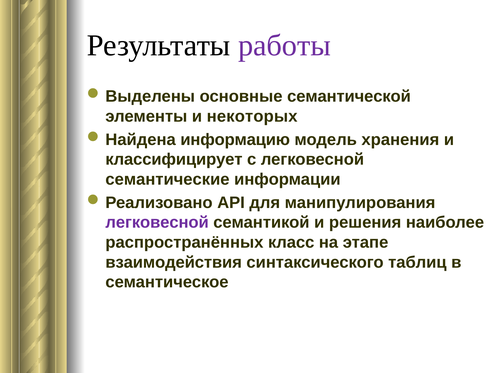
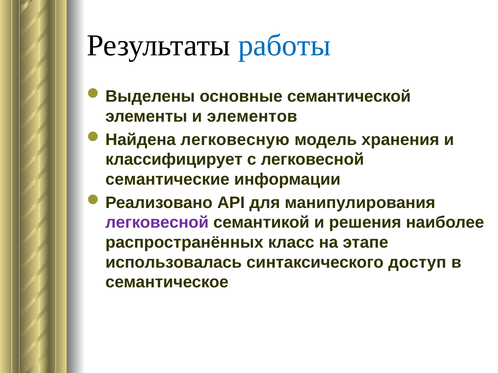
работы colour: purple -> blue (284, 46)
некоторых: некоторых -> элементов (252, 117)
информацию: информацию -> легковесную (235, 140)
взаимодействия: взаимодействия -> использовалась (174, 263)
таблиц: таблиц -> доступ (417, 263)
